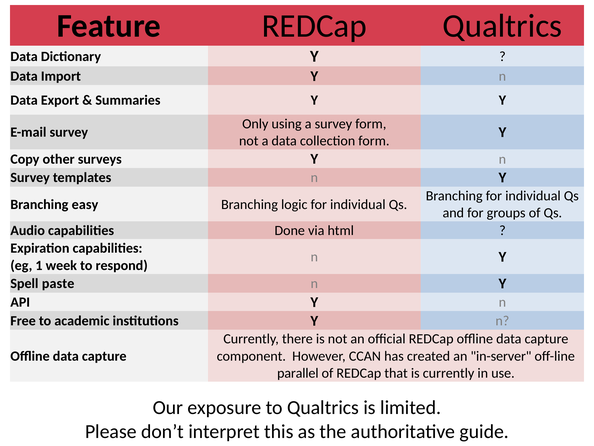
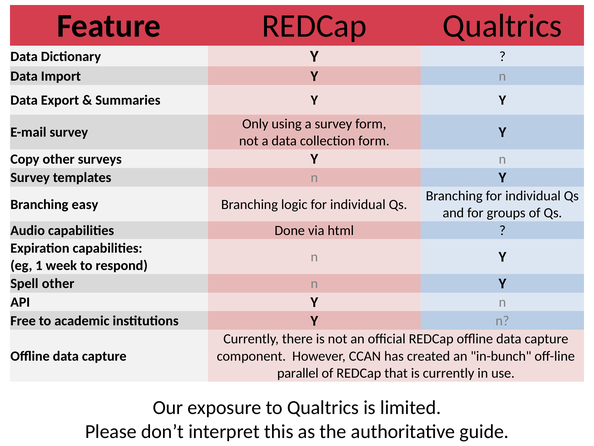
Spell paste: paste -> other (58, 283)
in-server: in-server -> in-bunch (501, 356)
